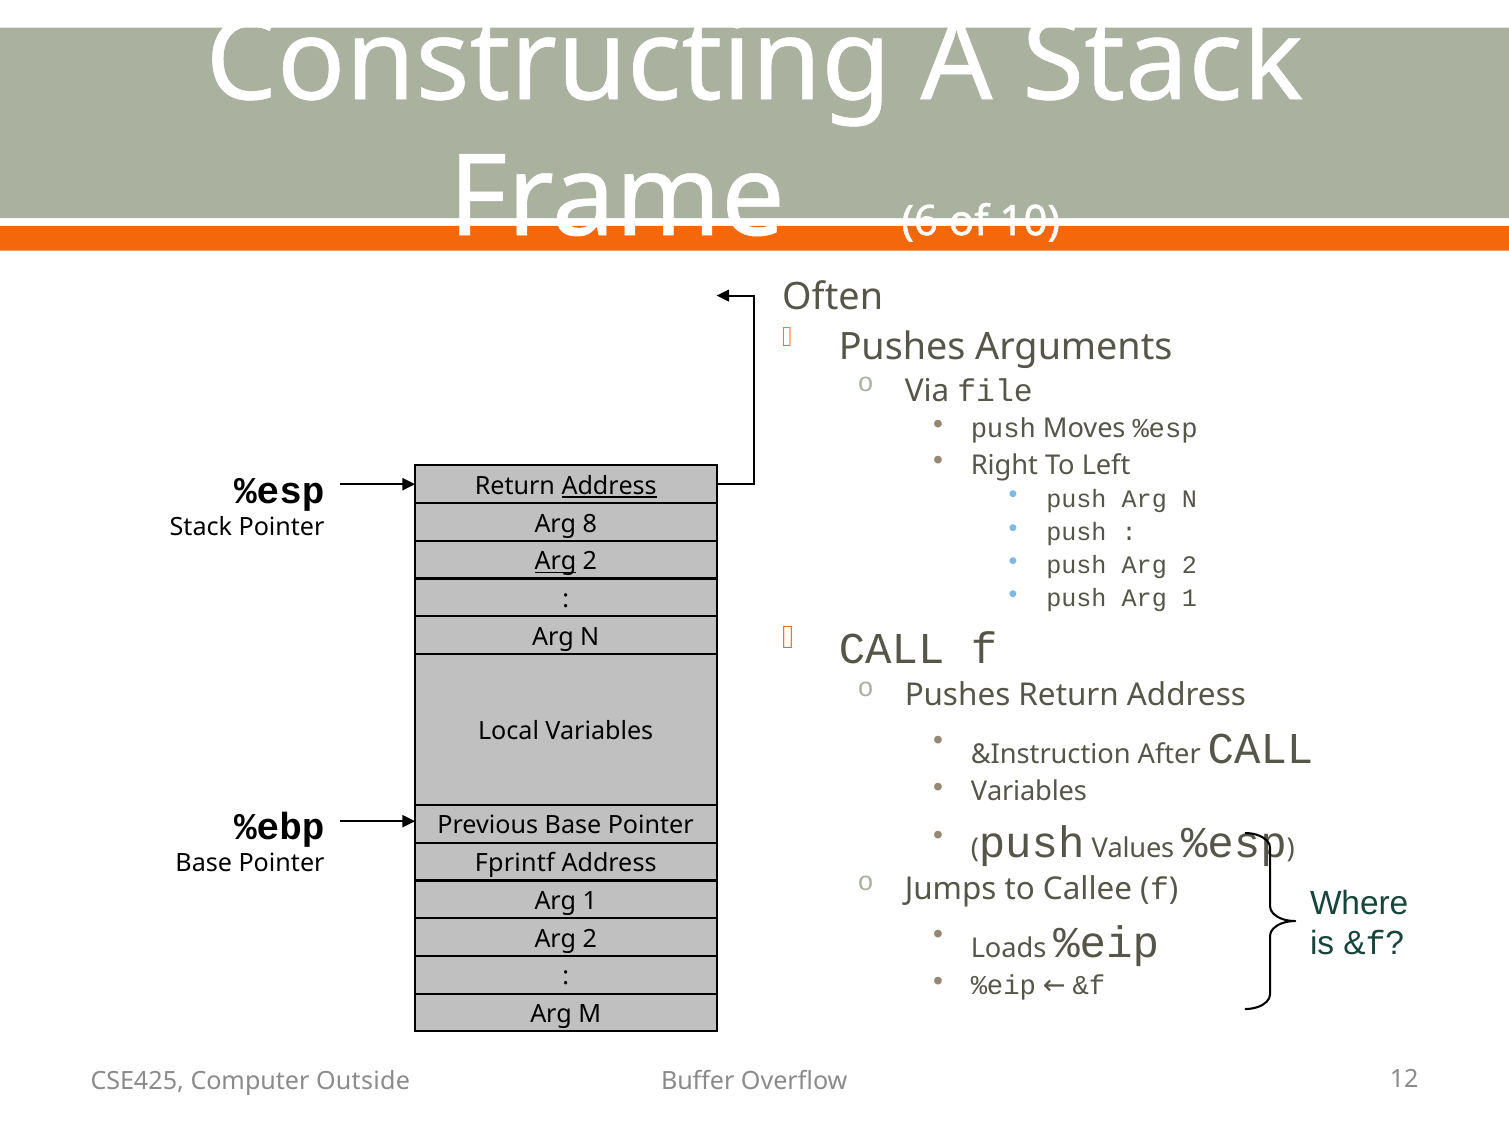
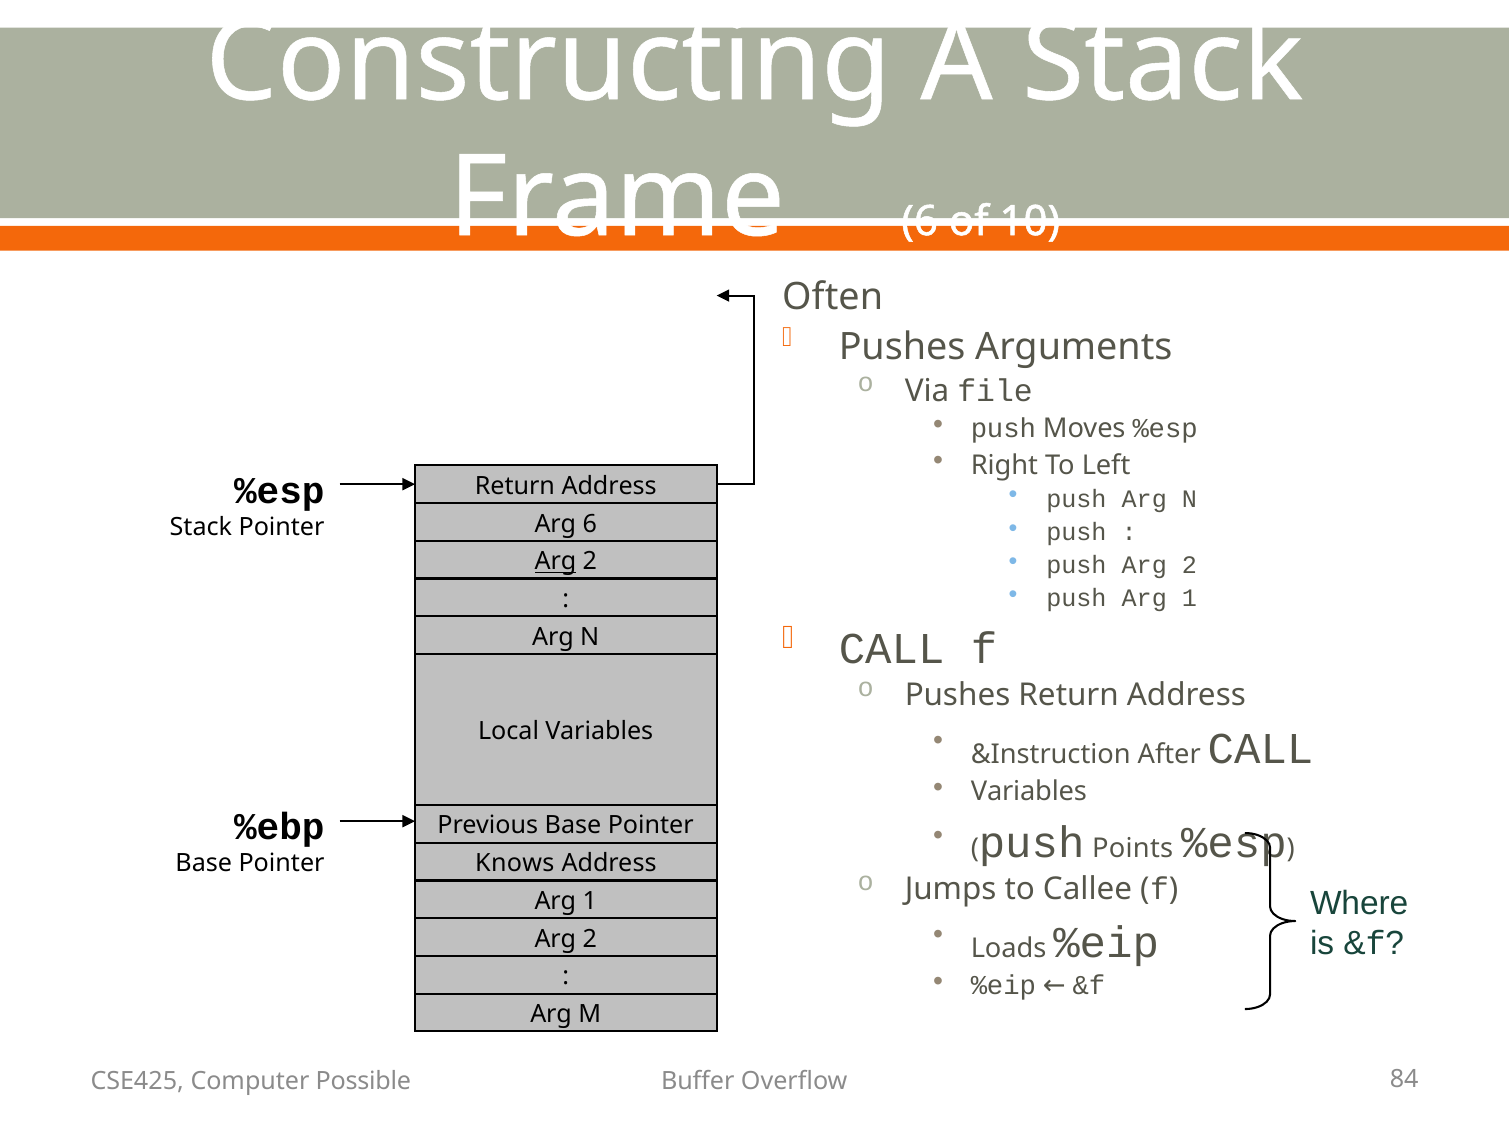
Address underline: present -> none (609, 486)
Arg 8: 8 -> 6 (590, 524)
Values: Values -> Points (1133, 848)
Fprintf: Fprintf -> Knows (515, 863)
Outside: Outside -> Possible (363, 1081)
12: 12 -> 84 (1404, 1079)
